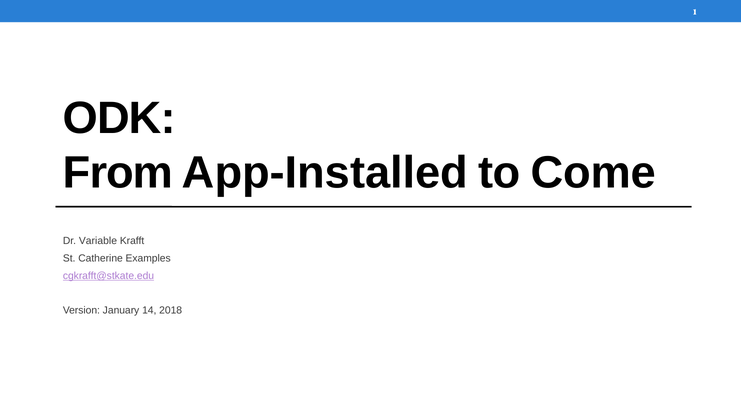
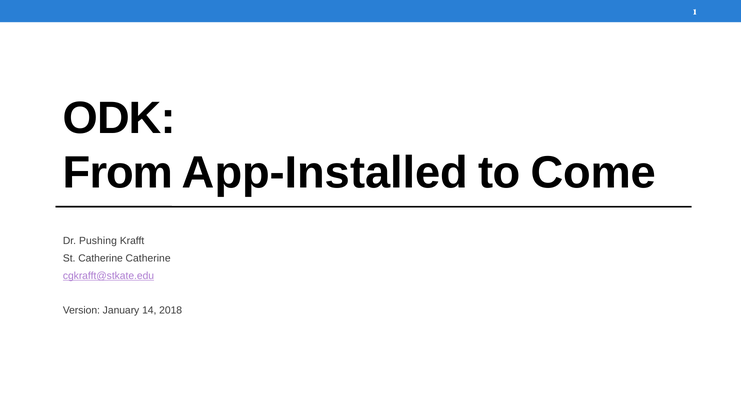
Variable: Variable -> Pushing (98, 241)
Catherine Examples: Examples -> Catherine (148, 258)
